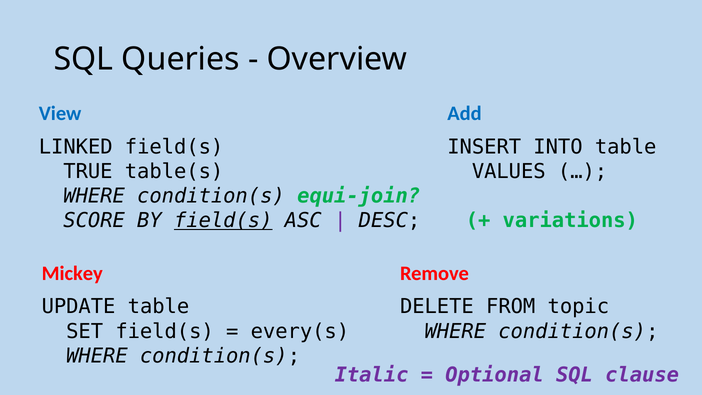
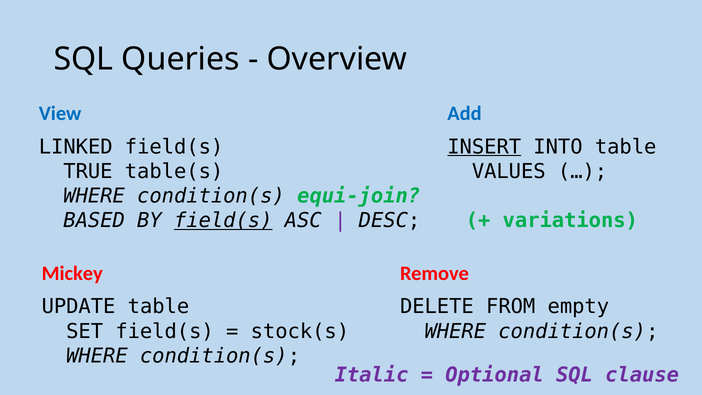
INSERT underline: none -> present (484, 147)
SCORE: SCORE -> BASED (94, 221)
topic: topic -> empty (578, 307)
every(s: every(s -> stock(s (300, 331)
